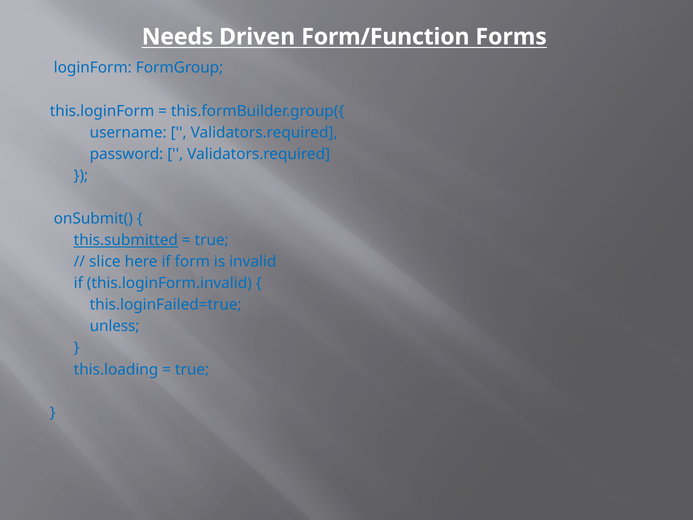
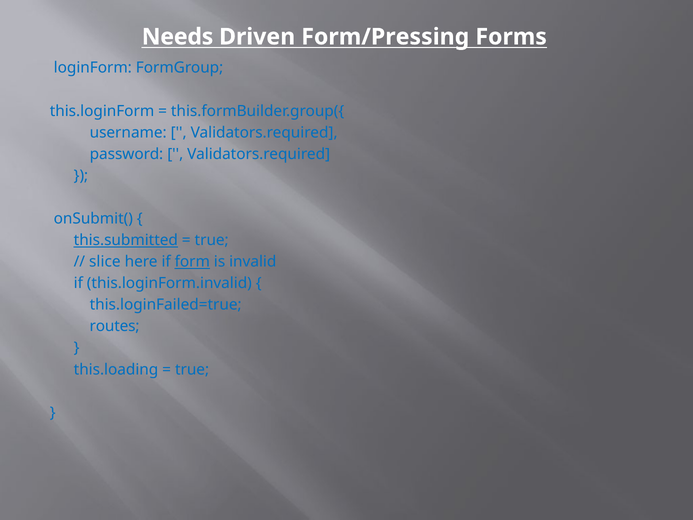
Form/Function: Form/Function -> Form/Pressing (385, 37)
form underline: none -> present (192, 262)
unless: unless -> routes (115, 326)
